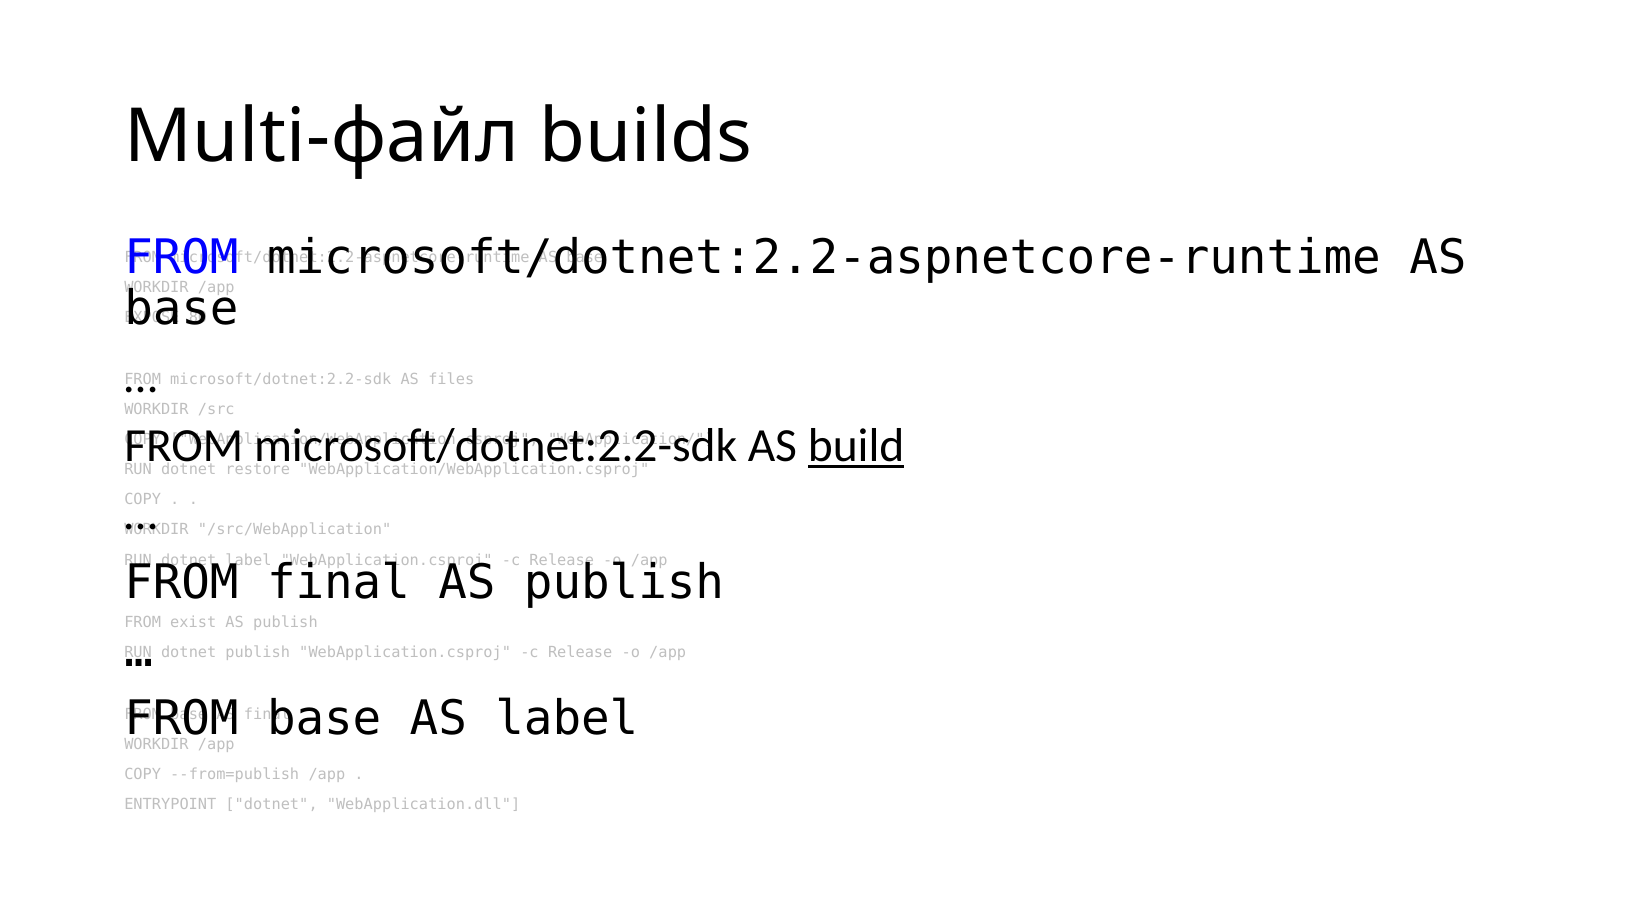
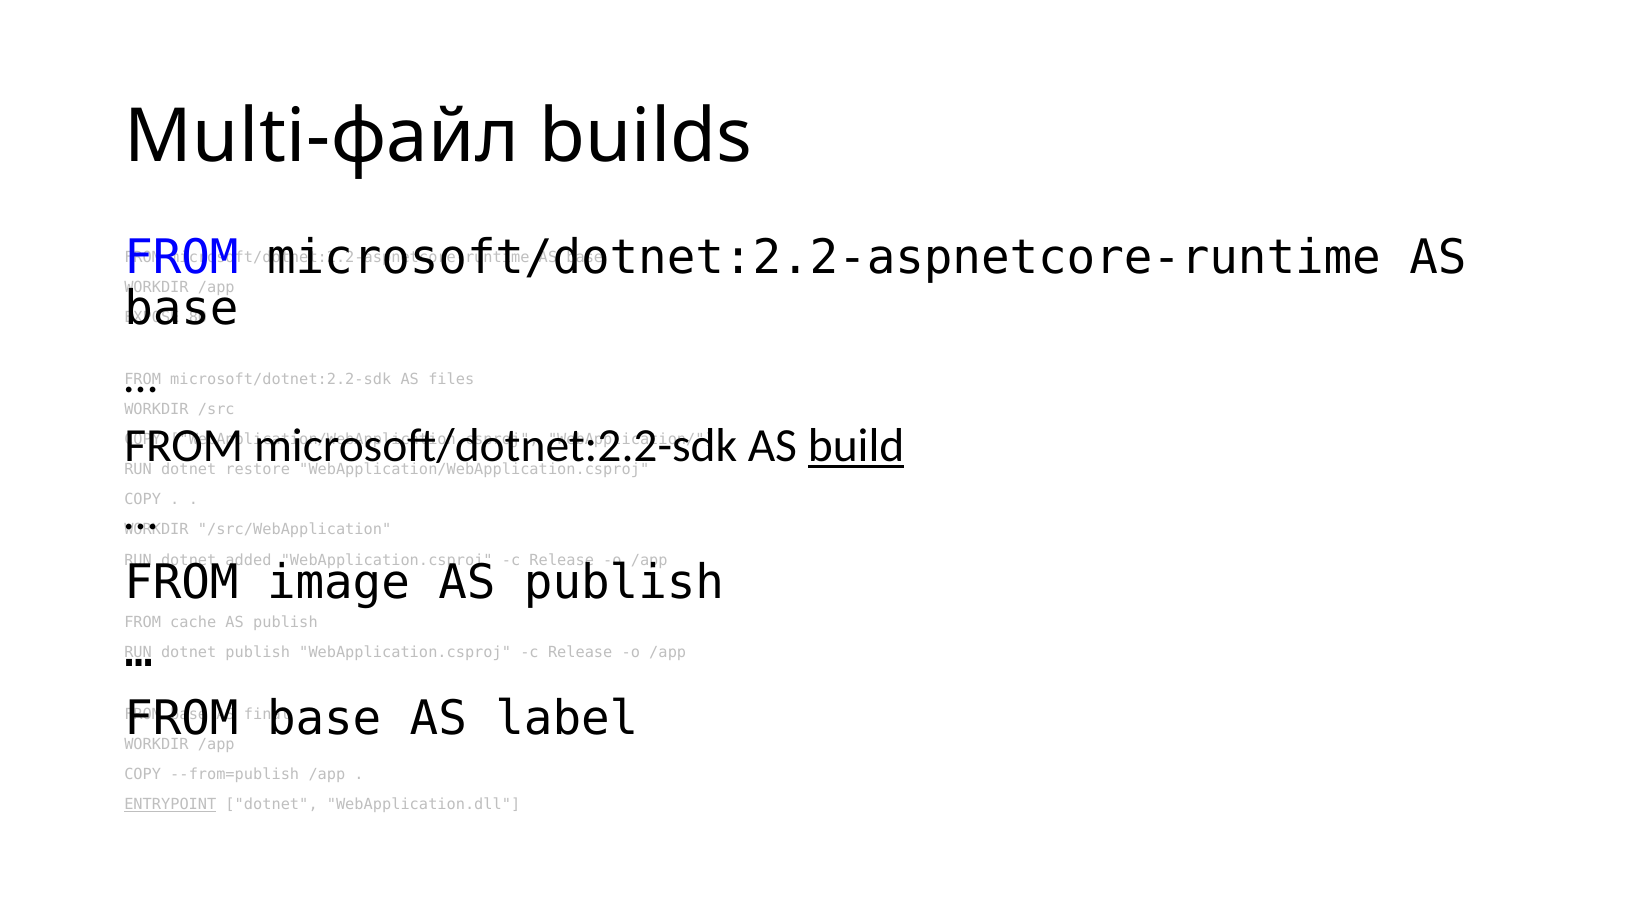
label: label -> added (249, 560)
final: final -> image (338, 582)
exist: exist -> cache (193, 622)
ENTRYPOINT underline: none -> present (170, 804)
